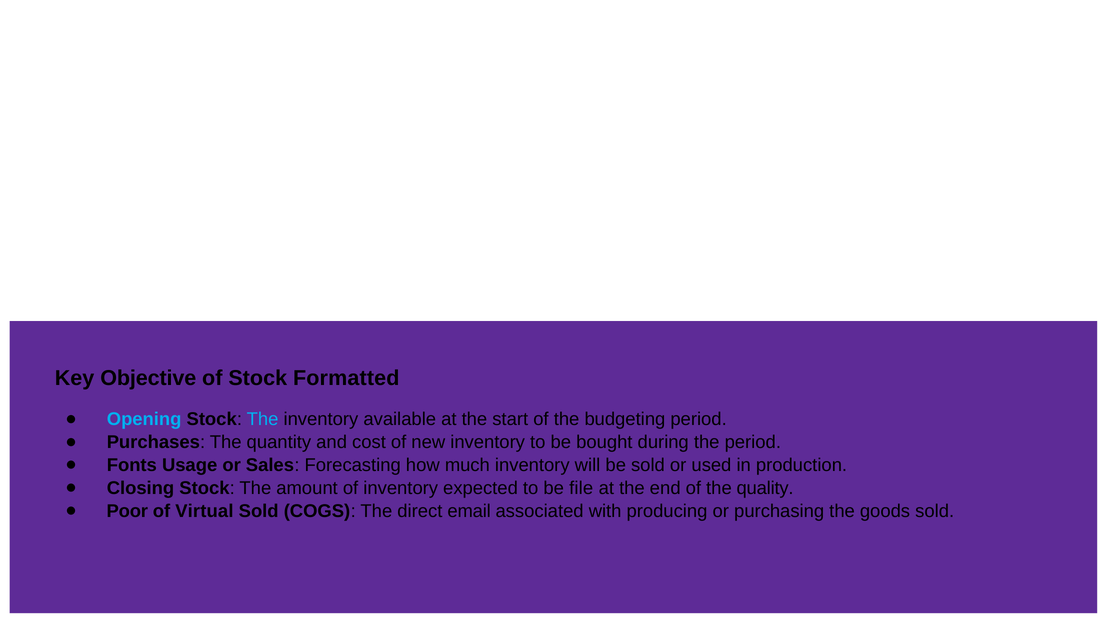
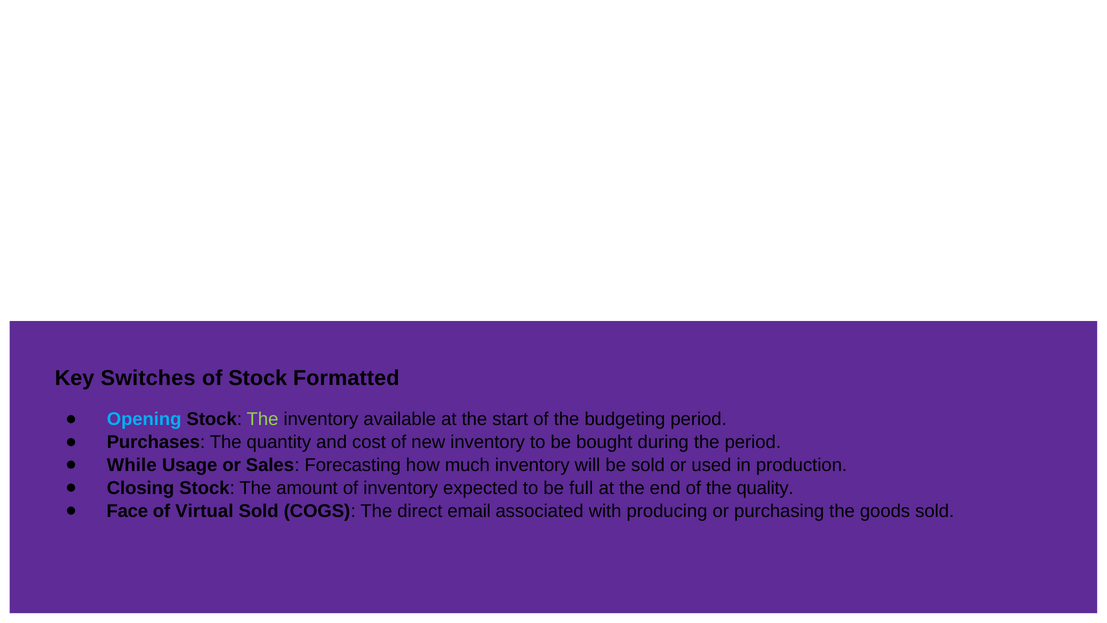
Objective: Objective -> Switches (148, 378)
The colour: light blue -> light green (263, 419)
Fonts: Fonts -> While (132, 465)
file: file -> full (581, 488)
Poor: Poor -> Face (127, 511)
